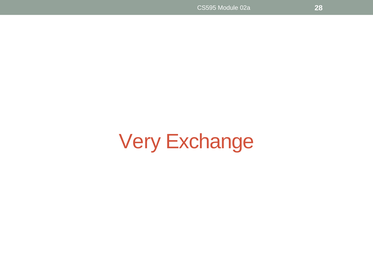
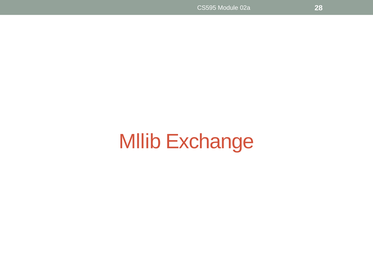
Very: Very -> Mllib (140, 141)
